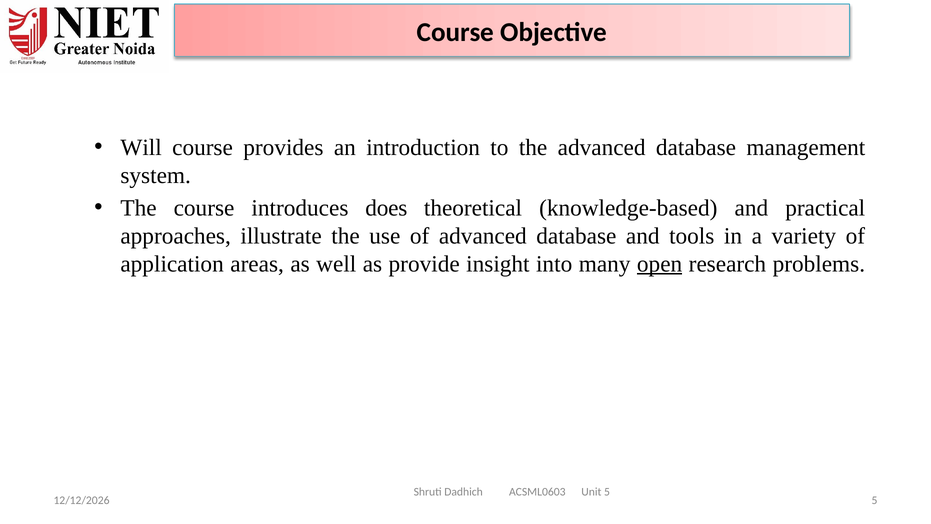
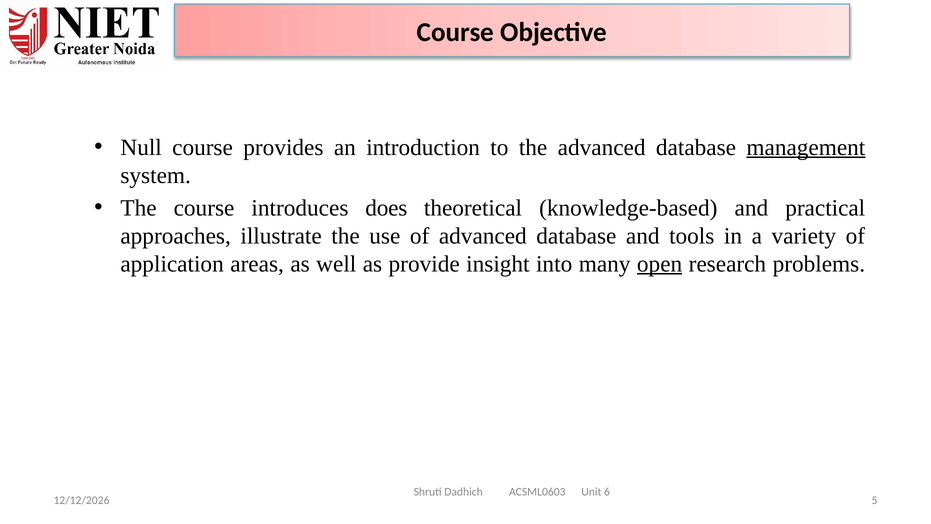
Will: Will -> Null (141, 147)
management underline: none -> present (806, 147)
Unit 5: 5 -> 6 (607, 492)
